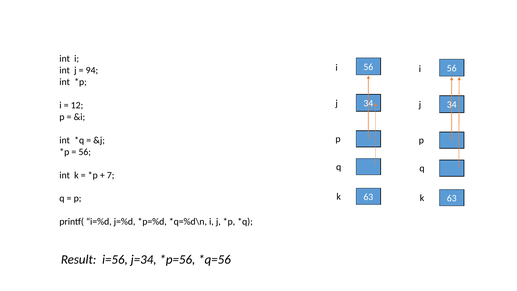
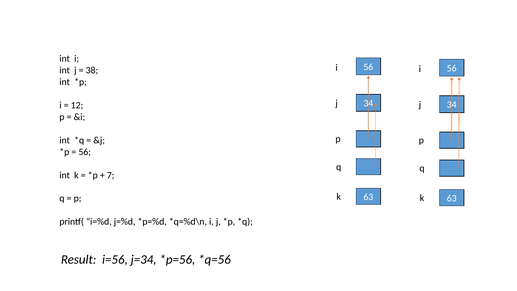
94: 94 -> 38 (92, 70)
